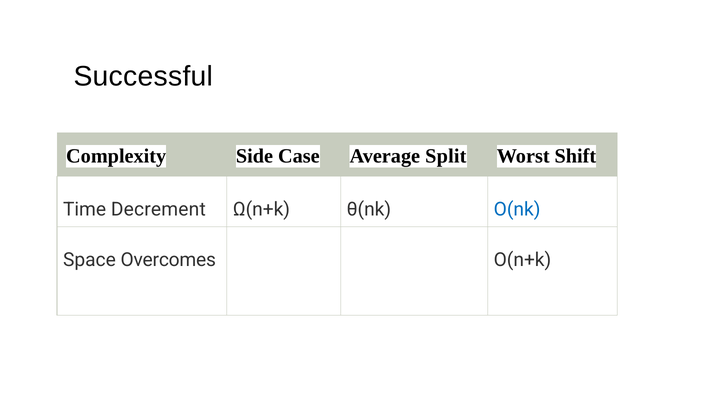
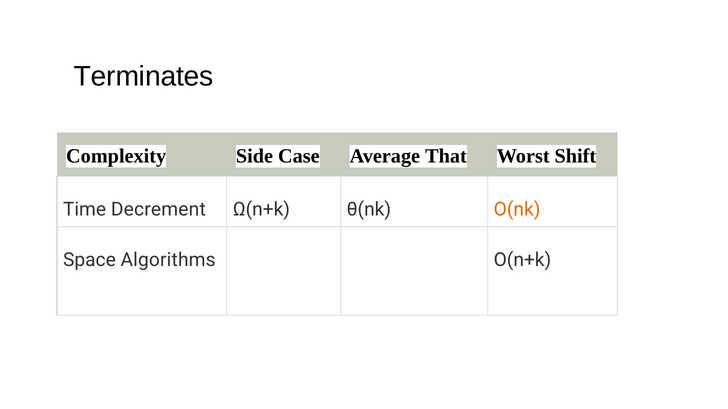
Successful: Successful -> Terminates (144, 77)
Split: Split -> That (446, 156)
O(nk colour: blue -> orange (517, 210)
Overcomes: Overcomes -> Algorithms (168, 260)
